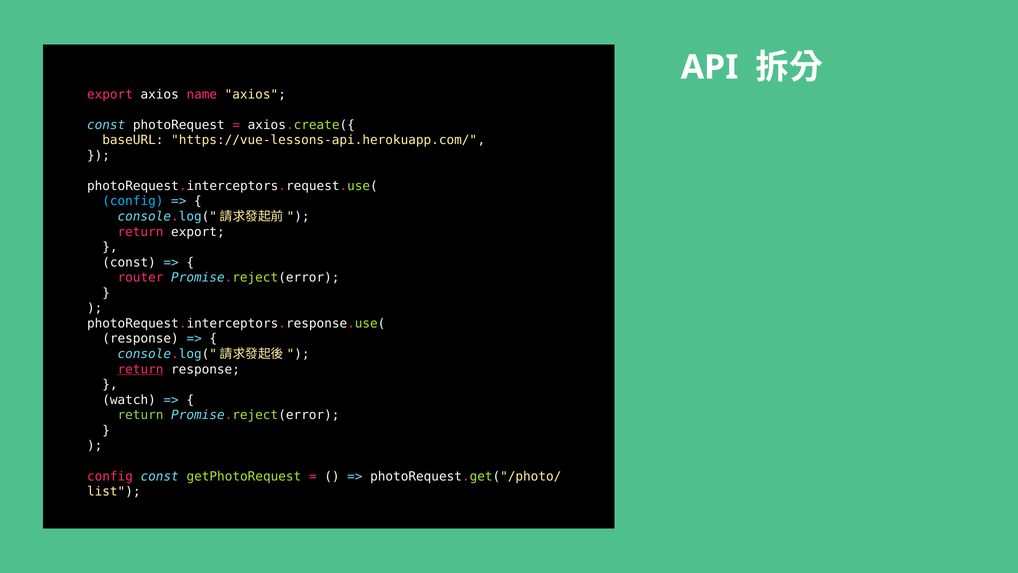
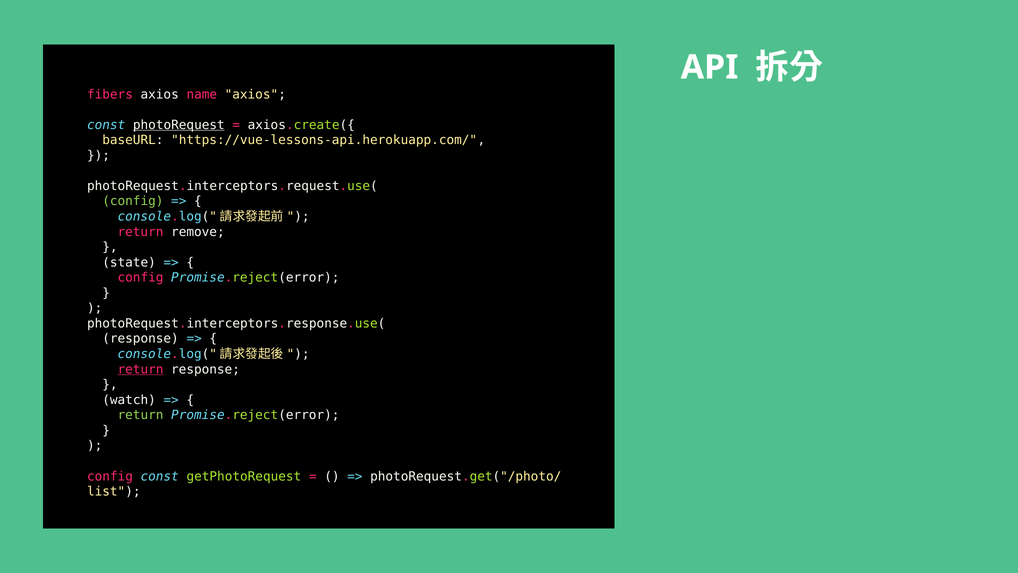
export: export -> fibers (110, 94)
photoRequest underline: none -> present (179, 125)
config colour: light blue -> light green (133, 201)
return export: export -> remove (198, 232)
const: const -> state (129, 262)
router: router -> config (141, 277)
